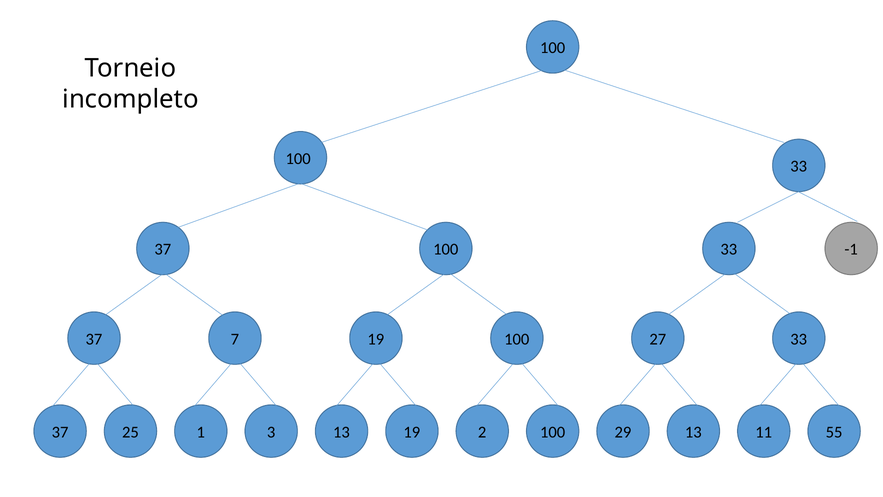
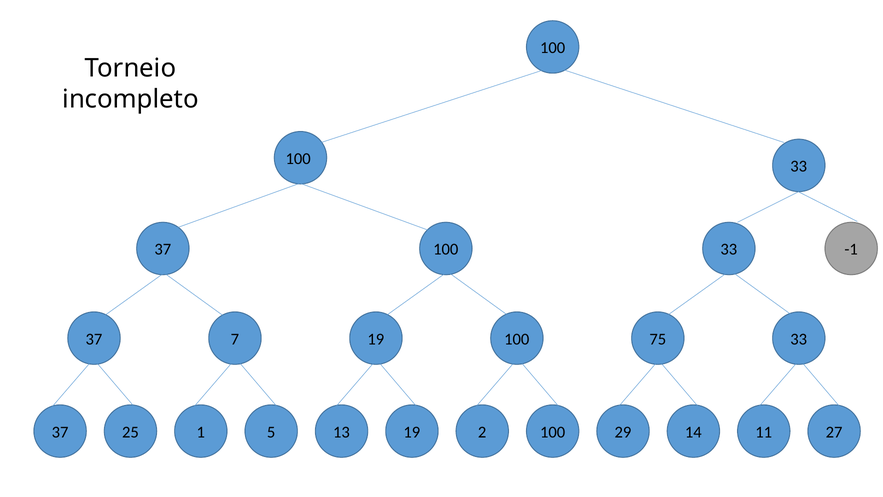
27: 27 -> 75 (658, 339)
3: 3 -> 5 (271, 432)
29 13: 13 -> 14 (693, 432)
55: 55 -> 27 (834, 432)
